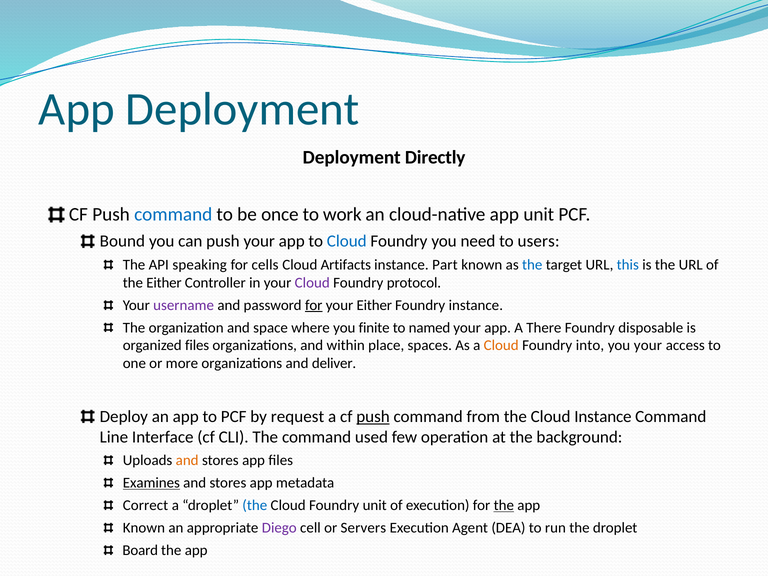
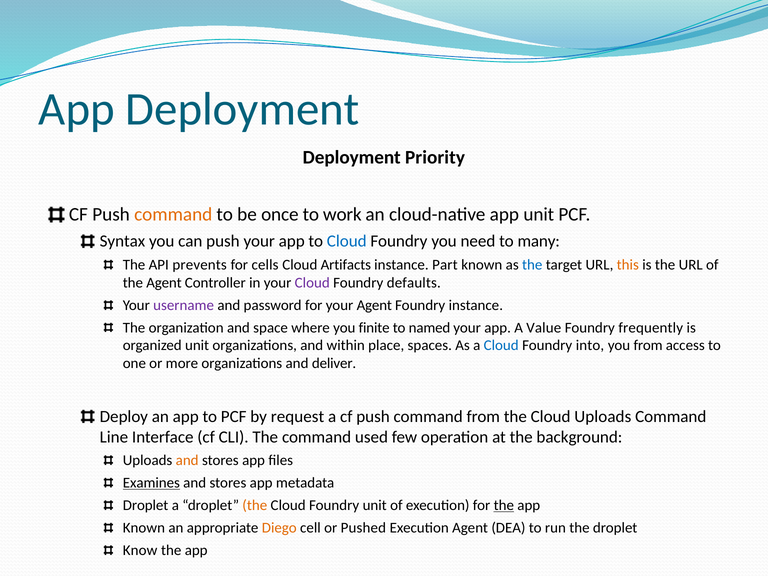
Directly: Directly -> Priority (435, 157)
command colour: blue -> orange (173, 215)
Bound: Bound -> Syntax (122, 241)
users: users -> many (539, 241)
speaking: speaking -> prevents (200, 265)
this colour: blue -> orange (628, 265)
the Either: Either -> Agent (164, 283)
protocol: protocol -> defaults (414, 283)
for underline: present -> none (314, 305)
your Either: Either -> Agent (374, 305)
There: There -> Value (544, 328)
disposable: disposable -> frequently (651, 328)
organized files: files -> unit (197, 346)
Cloud colour: orange -> blue (501, 346)
you your: your -> from (648, 346)
push underline: present -> none (373, 416)
Cloud Instance: Instance -> Uploads (603, 416)
Correct: Correct -> Droplet (146, 505)
the colour: blue -> orange (255, 505)
Diego colour: purple -> orange (279, 528)
Servers: Servers -> Pushed (363, 528)
Board: Board -> Know (140, 550)
